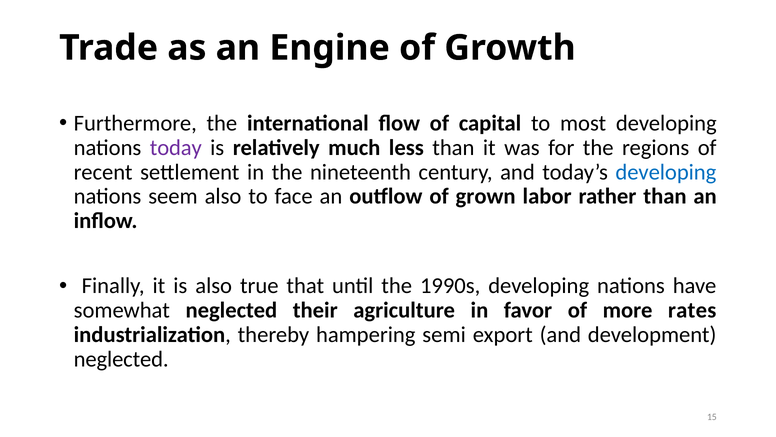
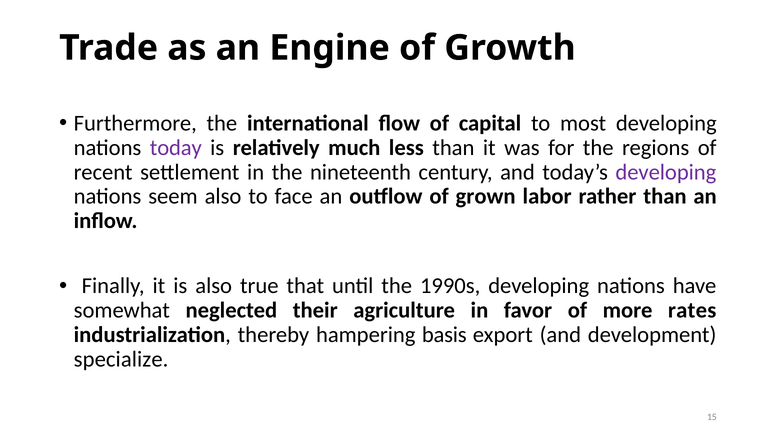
developing colour: blue -> purple (666, 172)
semi: semi -> basis (444, 334)
neglected: neglected -> specialize (121, 359)
